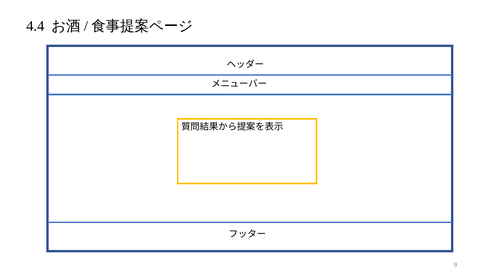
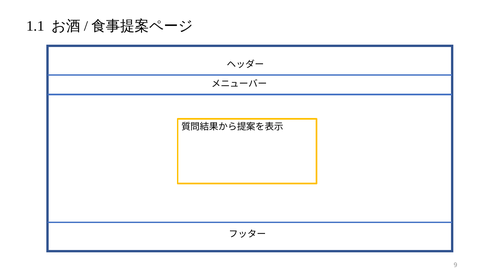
4.4: 4.4 -> 1.1 (35, 26)
